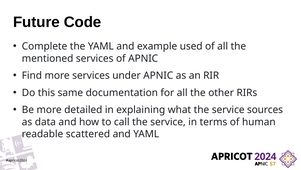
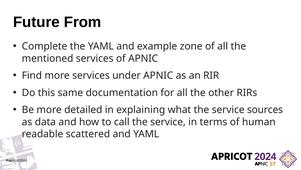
Code: Code -> From (83, 22)
used: used -> zone (191, 46)
